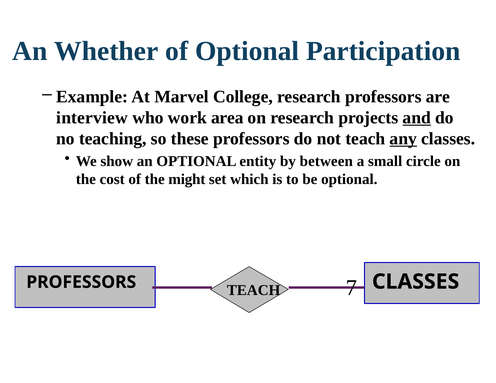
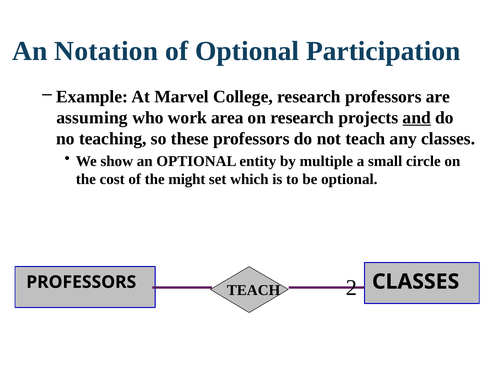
Whether: Whether -> Notation (106, 51)
interview: interview -> assuming (92, 118)
any underline: present -> none (403, 139)
between: between -> multiple (326, 161)
7: 7 -> 2 (351, 288)
